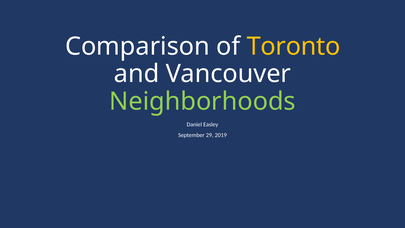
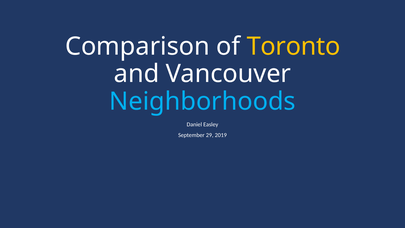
Neighborhoods colour: light green -> light blue (202, 101)
